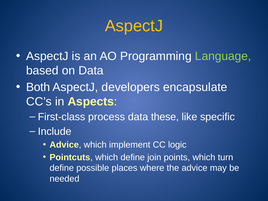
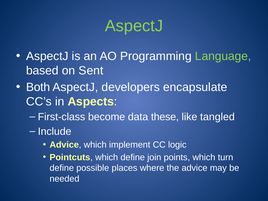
AspectJ colour: yellow -> light green (134, 26)
on Data: Data -> Sent (91, 71)
process: process -> become (107, 117)
specific: specific -> tangled (217, 117)
